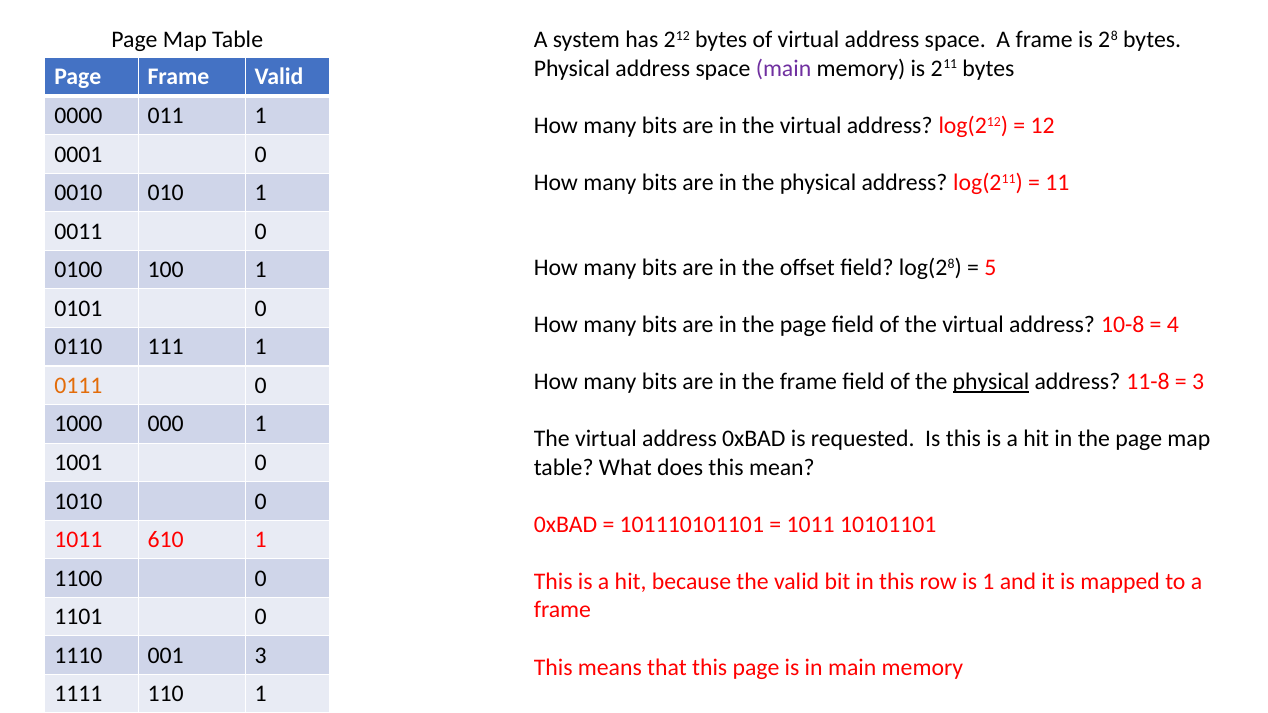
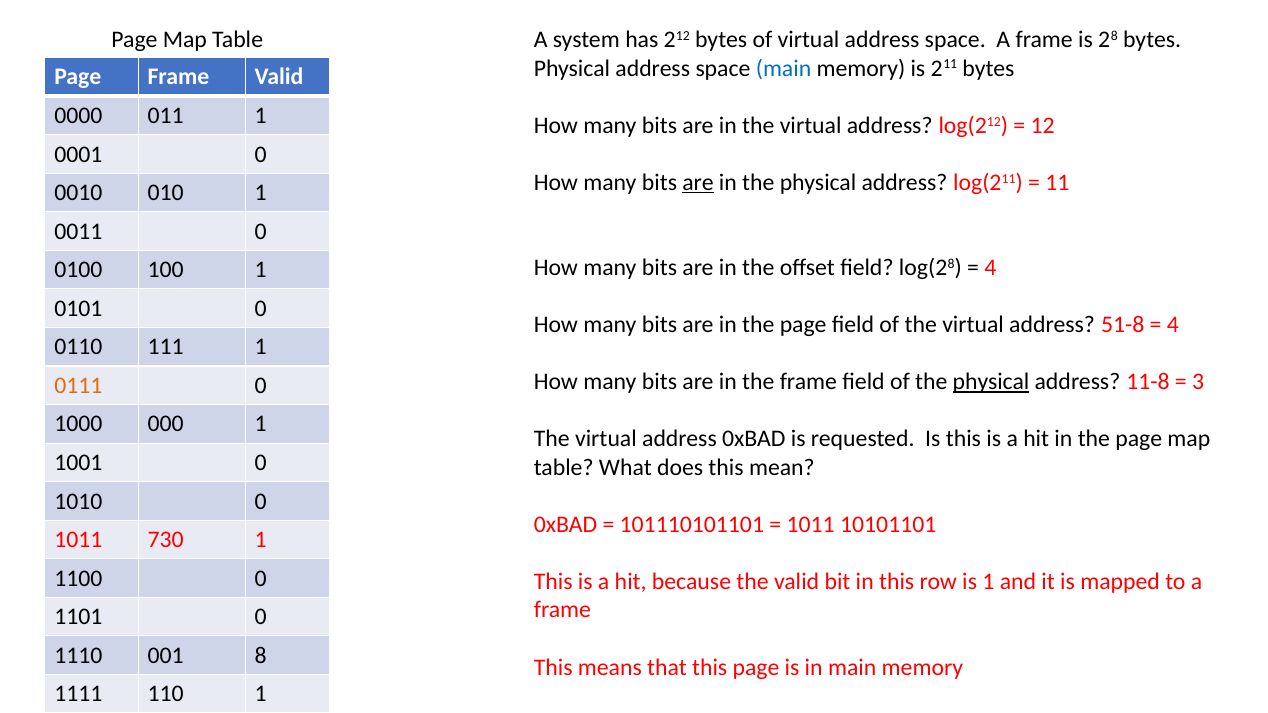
main colour: purple -> blue (784, 68)
are underline: none -> present (698, 182)
5: 5 -> 4 (990, 268)
10-8: 10-8 -> 51-8 (1123, 325)
610: 610 -> 730 (166, 540)
001 3: 3 -> 8 (261, 656)
